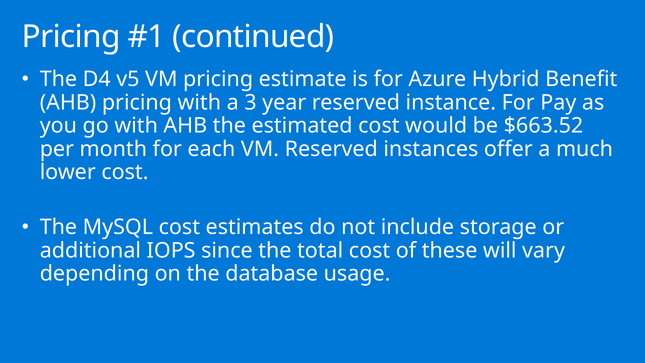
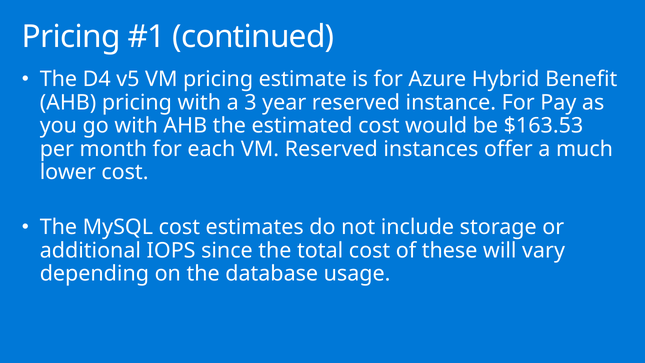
$663.52: $663.52 -> $163.53 (543, 126)
